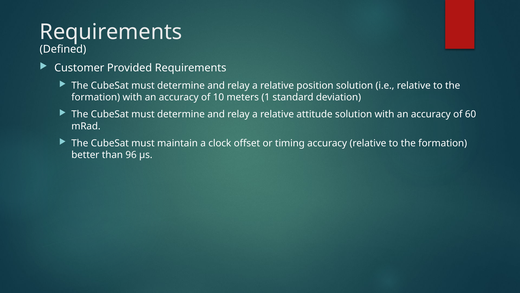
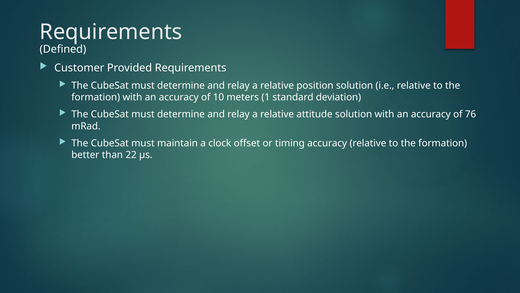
60: 60 -> 76 (471, 114)
96: 96 -> 22 (131, 155)
